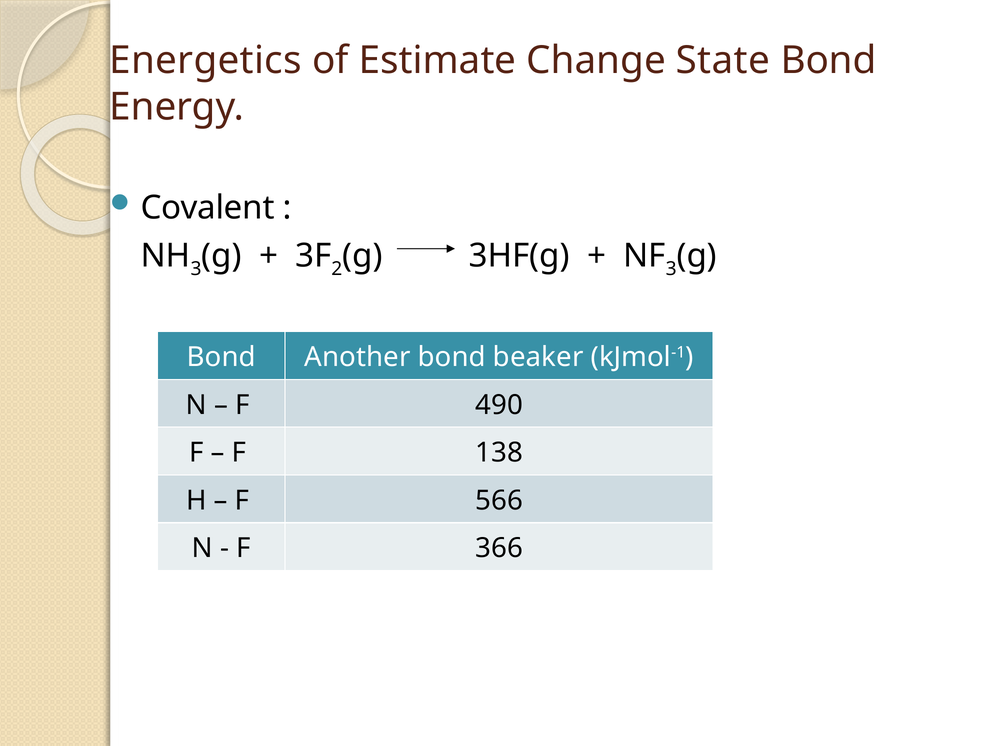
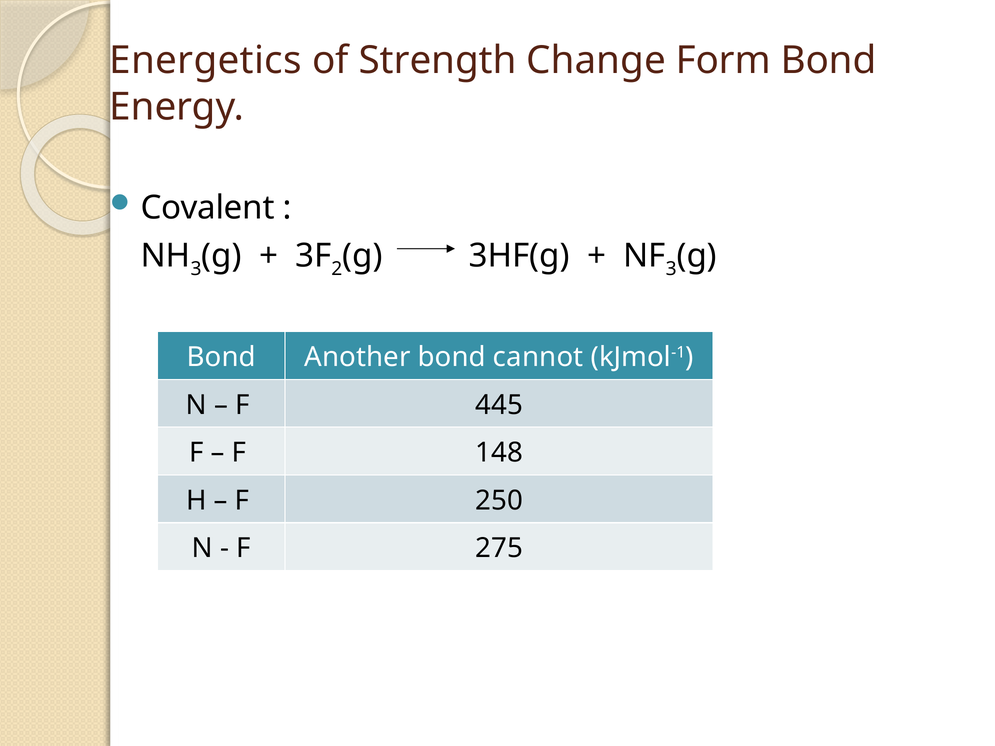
Estimate: Estimate -> Strength (438, 61)
State: State -> Form (723, 61)
beaker: beaker -> cannot (538, 357)
490: 490 -> 445 (499, 405)
138: 138 -> 148 (499, 453)
566: 566 -> 250 (499, 501)
366: 366 -> 275 (499, 548)
